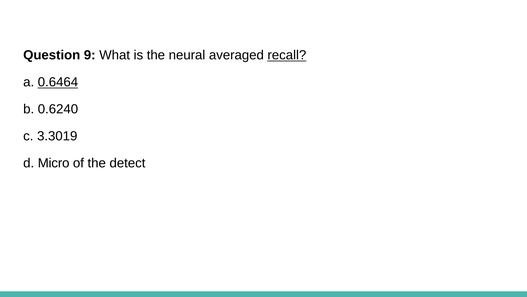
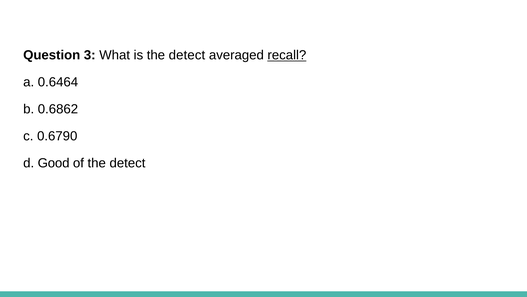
9: 9 -> 3 (90, 55)
is the neural: neural -> detect (187, 55)
0.6464 underline: present -> none (58, 82)
0.6240: 0.6240 -> 0.6862 (58, 109)
3.3019: 3.3019 -> 0.6790 (57, 136)
Micro: Micro -> Good (54, 163)
